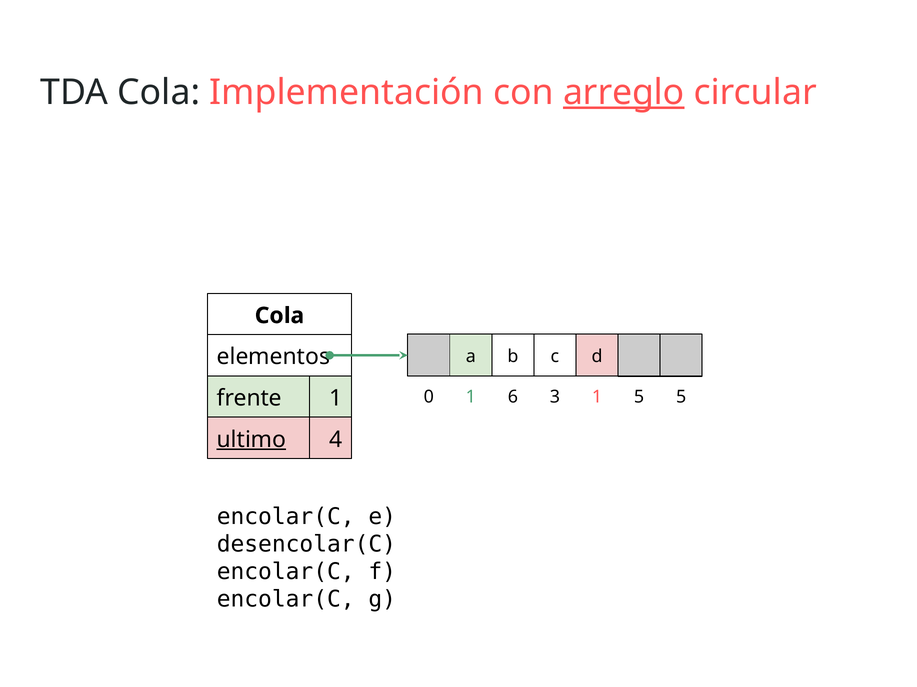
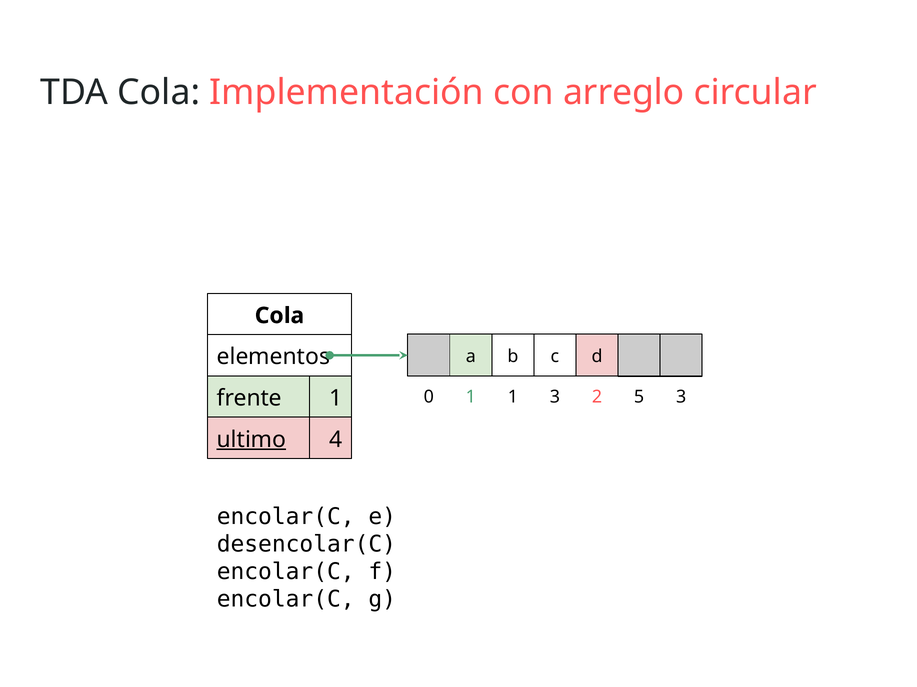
arreglo underline: present -> none (624, 93)
1 6: 6 -> 1 (513, 398)
3 1: 1 -> 2 (597, 398)
5 5: 5 -> 3 (681, 398)
